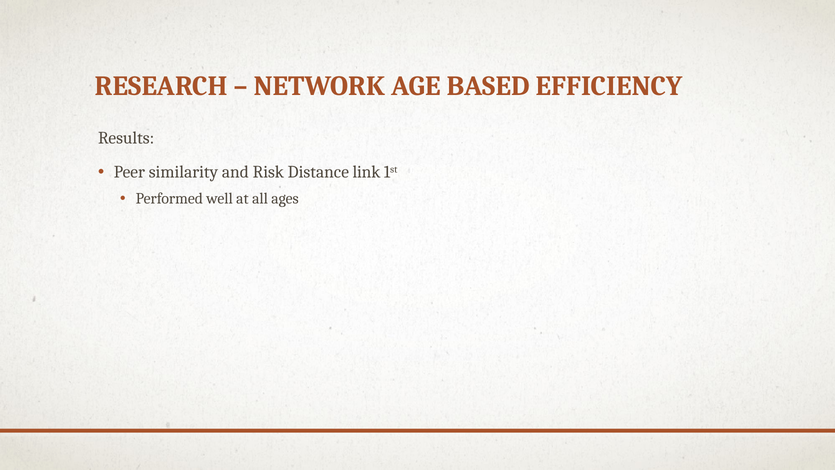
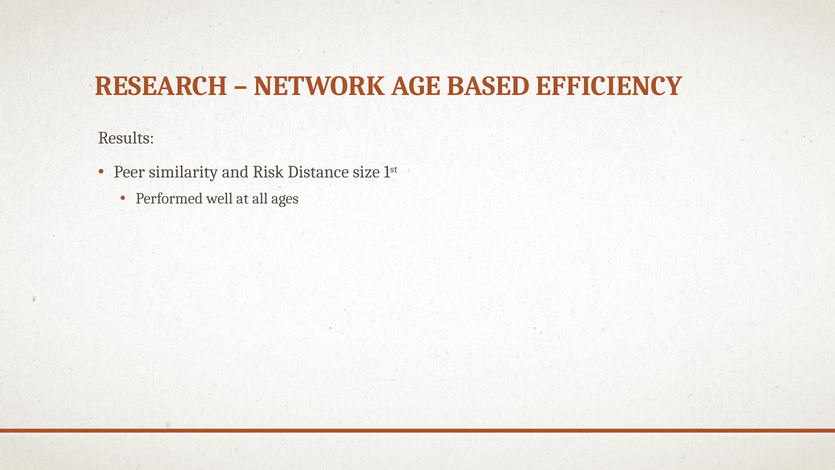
link: link -> size (366, 172)
